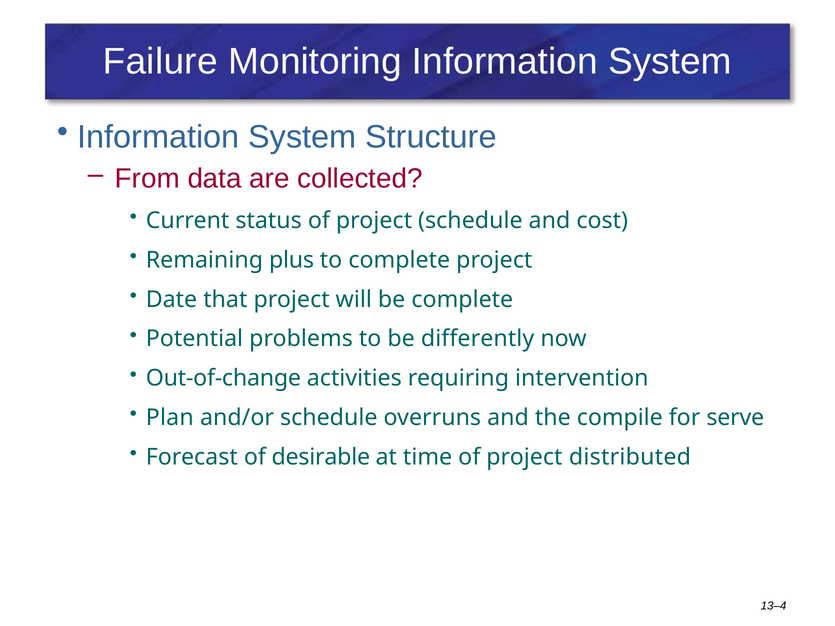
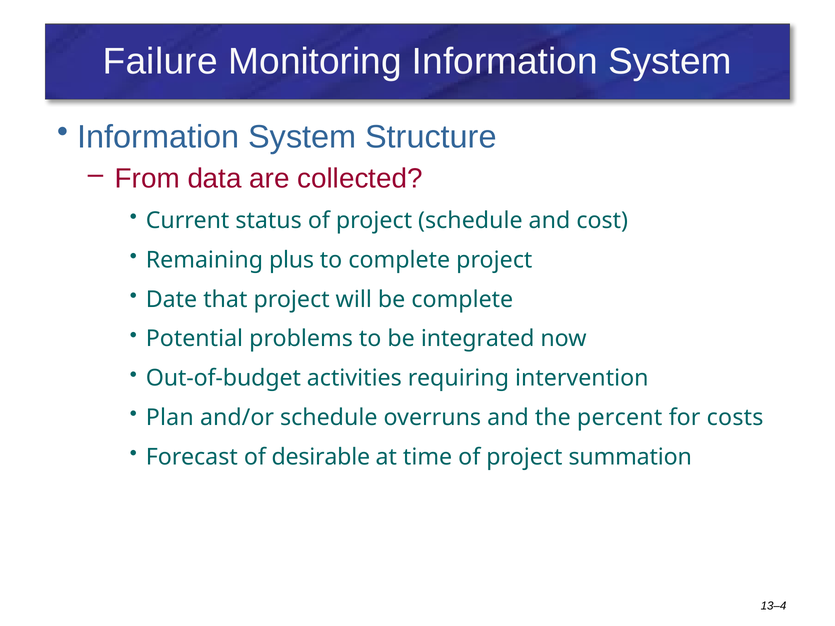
differently: differently -> integrated (478, 339)
Out-of-change: Out-of-change -> Out-of-budget (223, 378)
compile: compile -> percent (620, 418)
serve: serve -> costs (735, 418)
distributed: distributed -> summation (630, 457)
